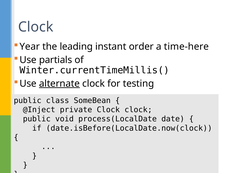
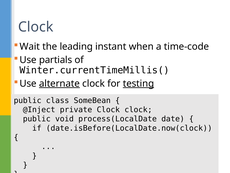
Year: Year -> Wait (30, 47)
order: order -> when (141, 47)
time-here: time-here -> time-code (186, 47)
testing underline: none -> present (138, 83)
